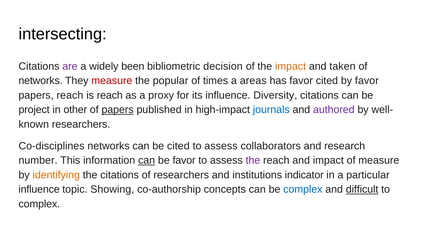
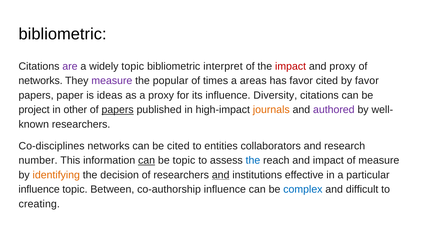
intersecting: intersecting -> bibliometric (63, 34)
widely been: been -> topic (133, 66)
decision: decision -> interpret (223, 66)
impact colour: orange -> red (291, 66)
and taken: taken -> proxy (342, 66)
measure colour: red -> purple (112, 81)
papers reach: reach -> paper (70, 95)
is reach: reach -> ideas (110, 95)
journals colour: blue -> orange (271, 110)
assess: assess -> entities (221, 146)
be favor: favor -> topic (184, 160)
the colour: purple -> blue (253, 160)
the citations: citations -> decision (120, 175)
and underline: none -> present (221, 175)
indicator: indicator -> effective (304, 175)
Showing: Showing -> Between (112, 189)
co-authorship concepts: concepts -> influence (225, 189)
difficult underline: present -> none (362, 189)
complex: complex -> creating (39, 204)
